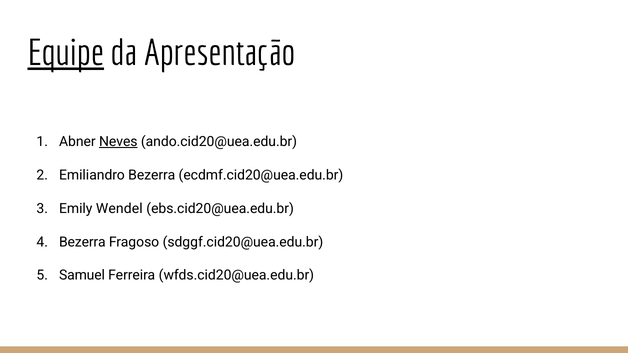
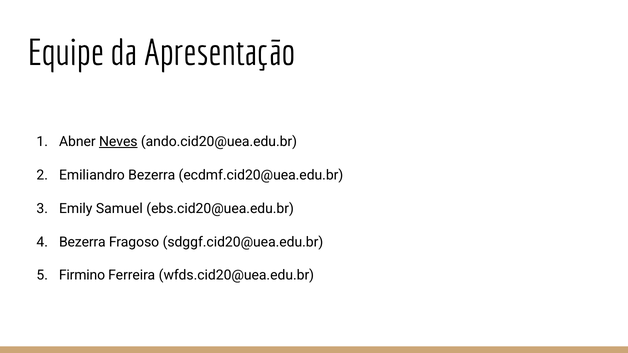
Equipe underline: present -> none (66, 53)
Wendel: Wendel -> Samuel (119, 209)
Samuel: Samuel -> Firmino (82, 276)
